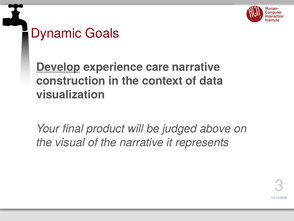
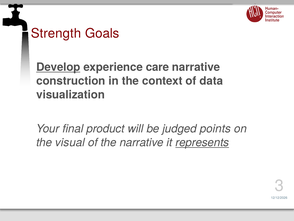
Dynamic: Dynamic -> Strength (56, 33)
above: above -> points (215, 128)
represents underline: none -> present (202, 142)
